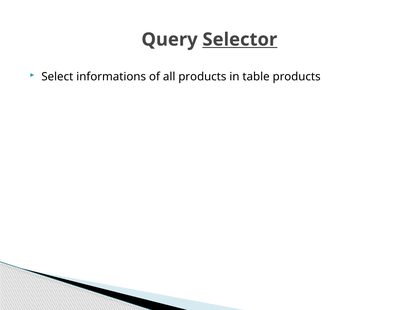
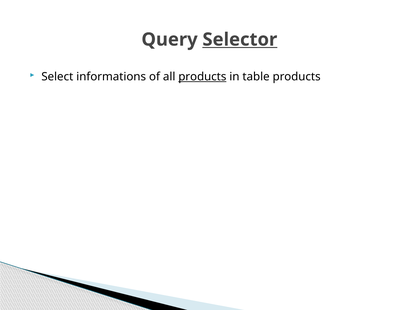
products underline: none -> present (202, 77)
